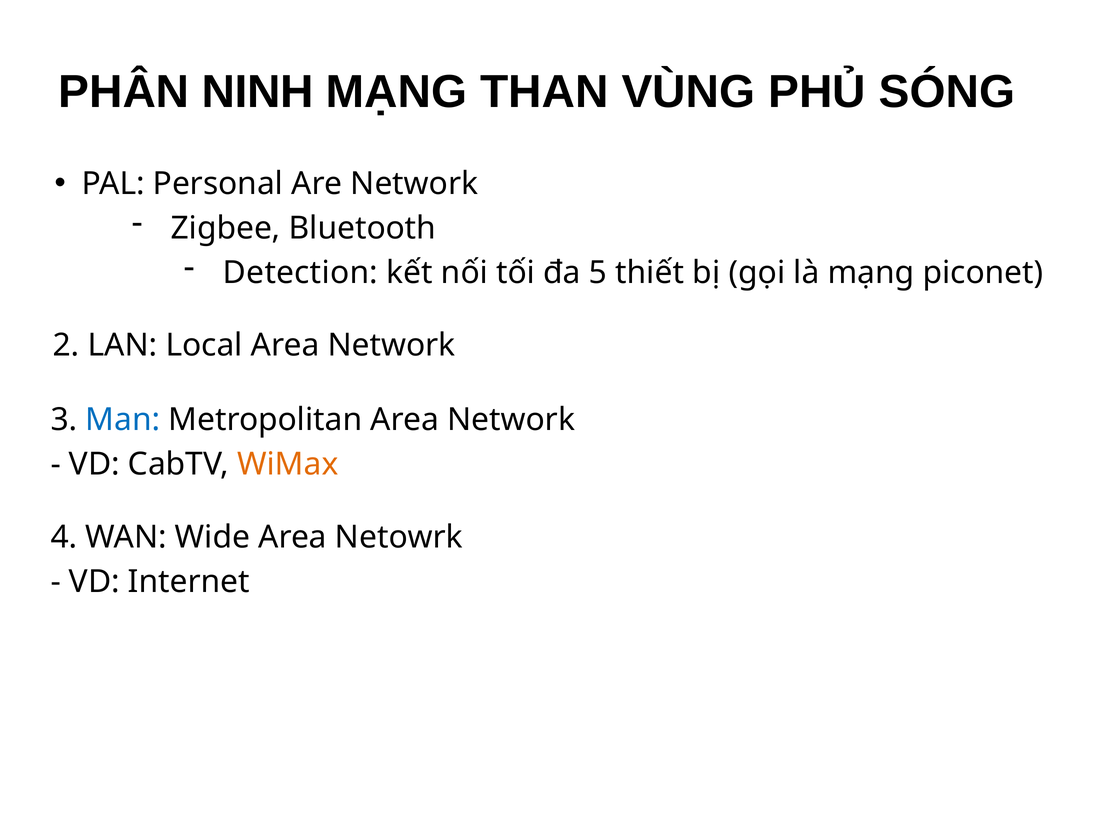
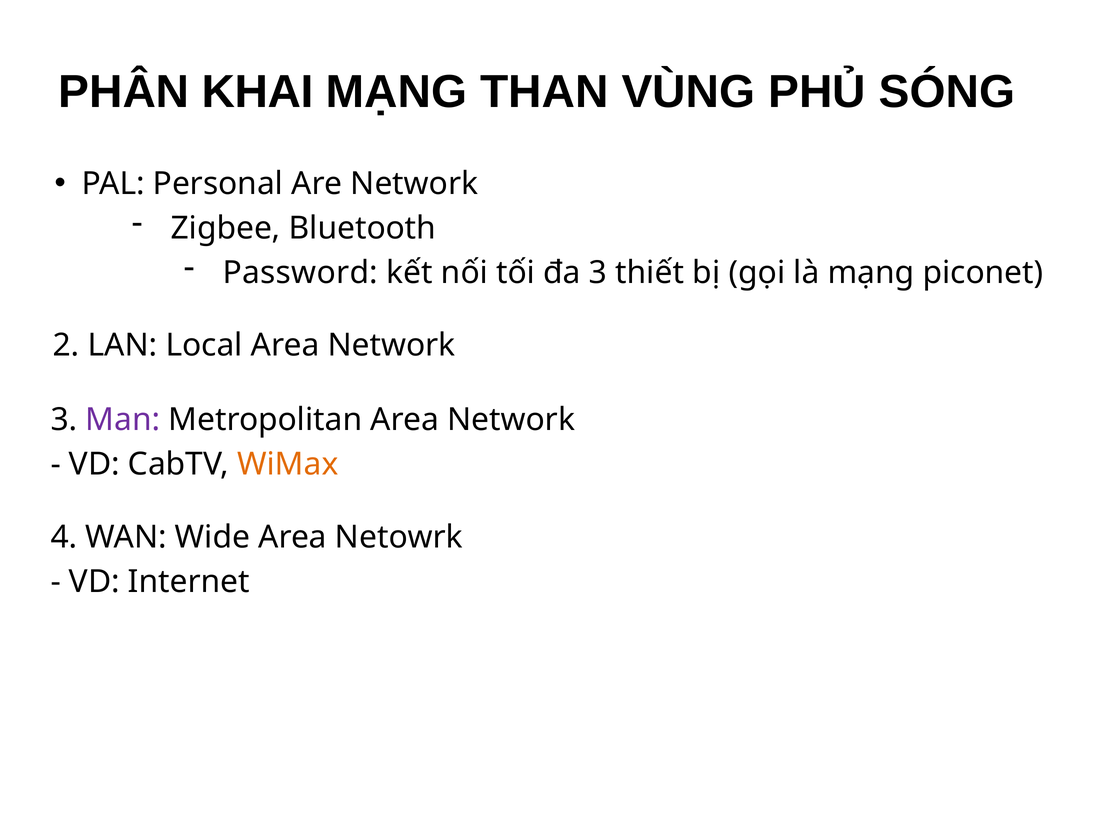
NINH: NINH -> KHAI (258, 92)
Detection: Detection -> Password (300, 273)
đa 5: 5 -> 3 (598, 273)
Man colour: blue -> purple (123, 420)
